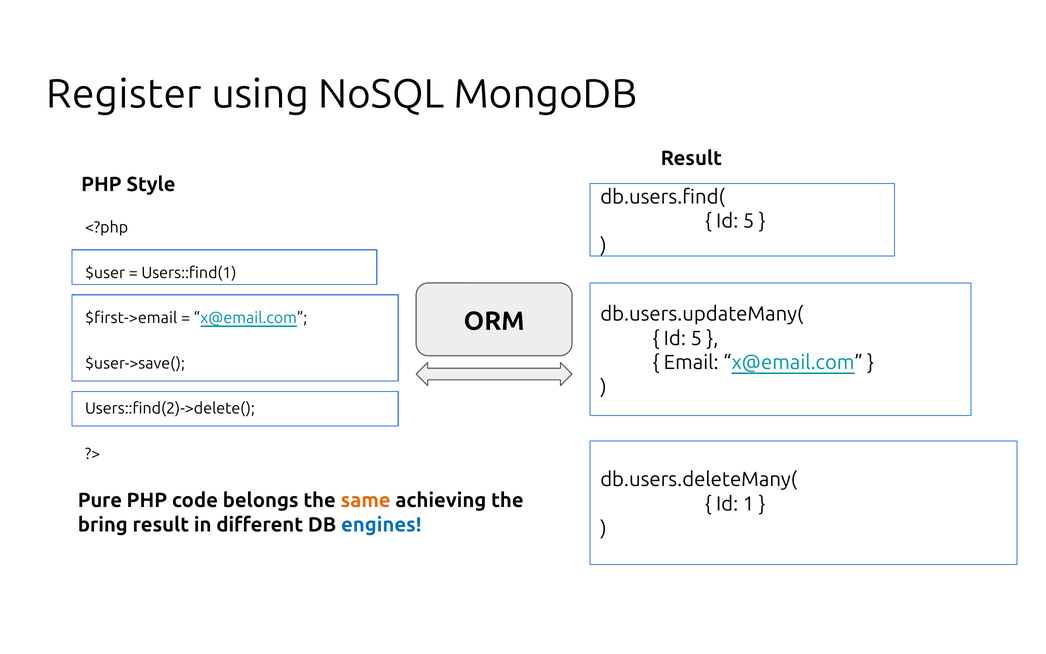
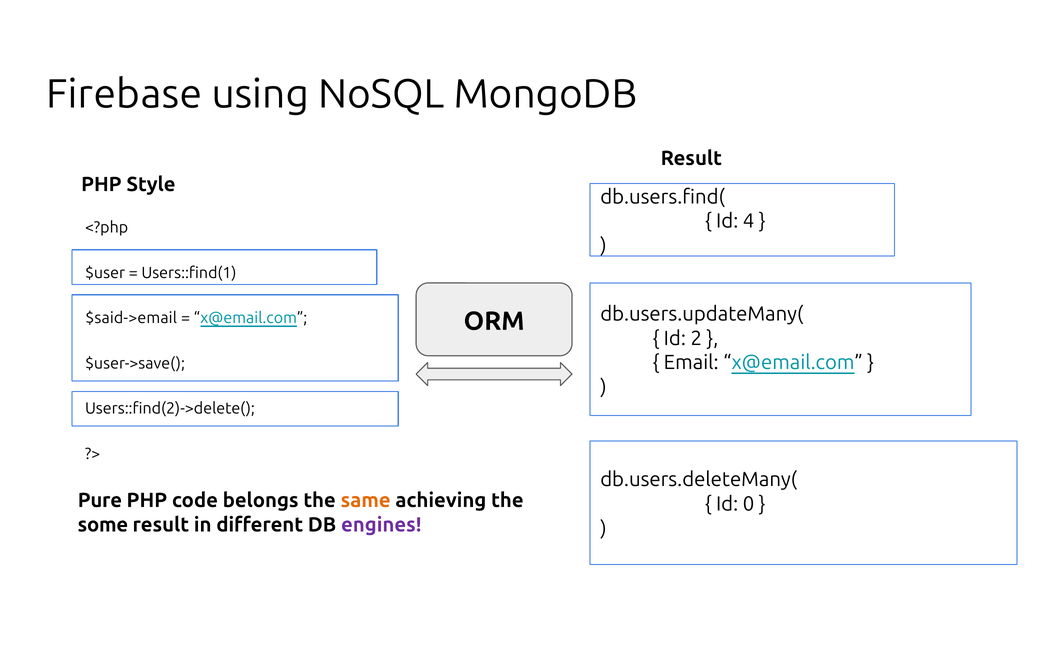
Register: Register -> Firebase (124, 94)
5: 5 -> 4 (749, 221)
$first->email: $first->email -> $said->email (131, 318)
5: 5 -> 2 (696, 338)
1: 1 -> 0 (749, 504)
bring: bring -> some (103, 524)
engines colour: blue -> purple (381, 524)
